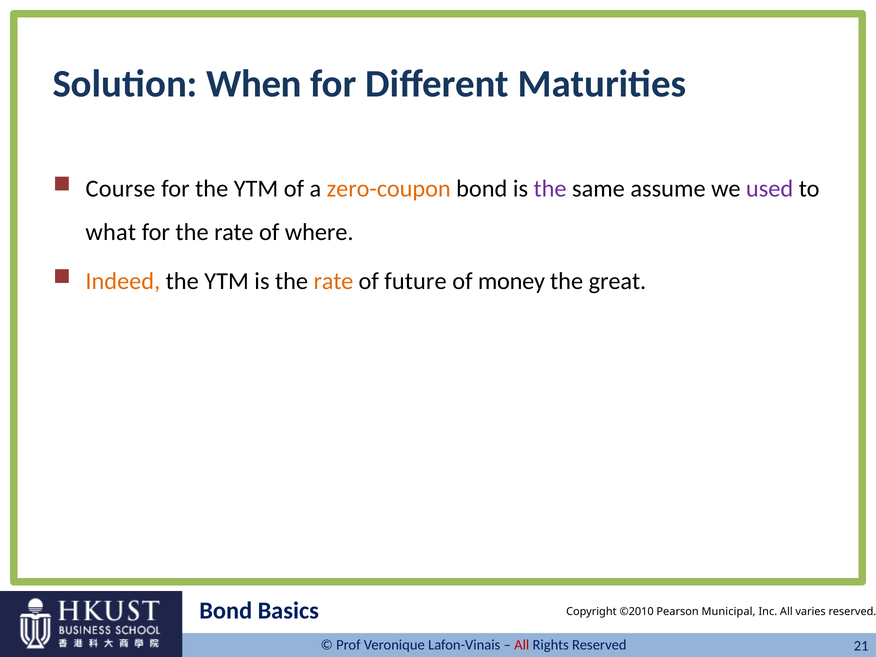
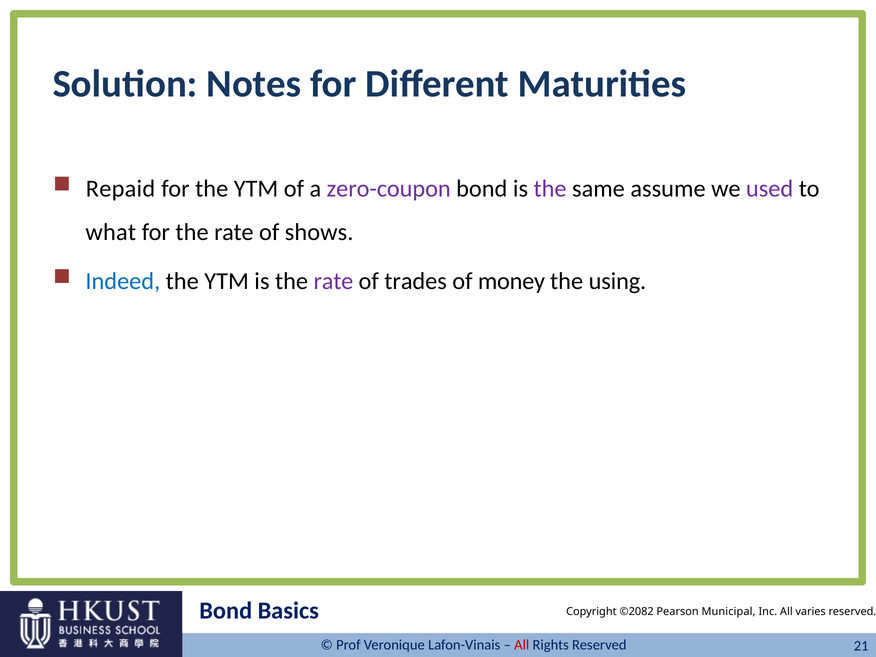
When: When -> Notes (254, 84)
Course: Course -> Repaid (121, 189)
zero-coupon colour: orange -> purple (389, 189)
where: where -> shows (319, 232)
Indeed colour: orange -> blue (123, 281)
rate colour: orange -> purple (333, 281)
future: future -> trades (416, 281)
great: great -> using (617, 281)
©2010: ©2010 -> ©2082 (637, 612)
